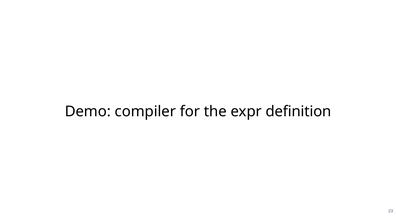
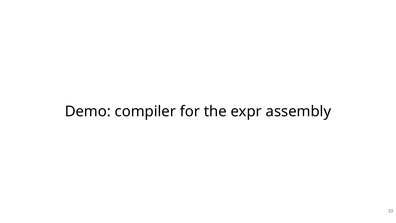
definition: definition -> assembly (298, 111)
